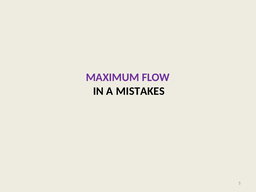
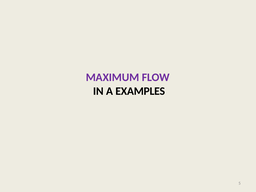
MISTAKES: MISTAKES -> EXAMPLES (140, 91)
